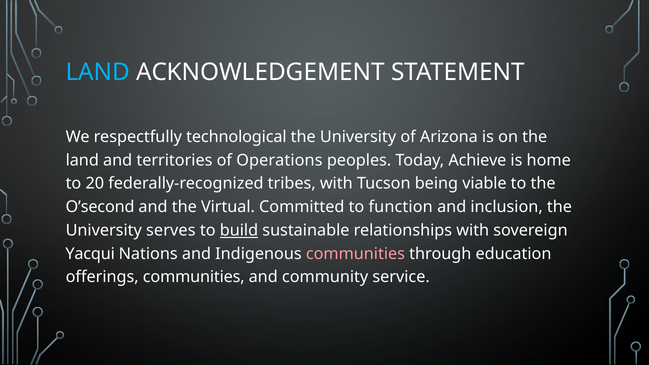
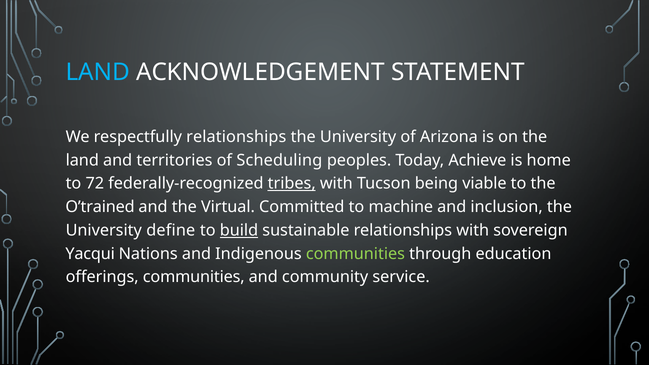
respectfully technological: technological -> relationships (236, 137)
Operations: Operations -> Scheduling (279, 160)
20: 20 -> 72 (95, 184)
tribes underline: none -> present (292, 184)
O’second: O’second -> O’trained (100, 207)
function: function -> machine (401, 207)
serves: serves -> define (171, 230)
communities colour: pink -> light green (355, 254)
